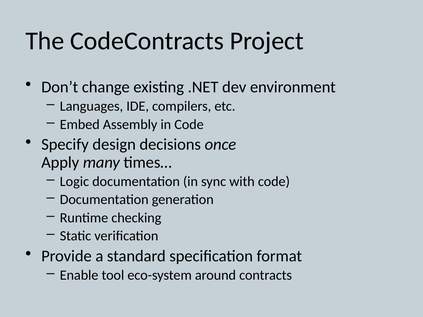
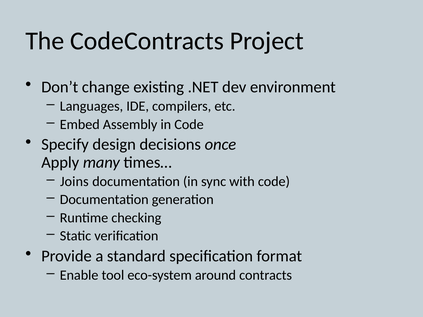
Logic: Logic -> Joins (74, 182)
